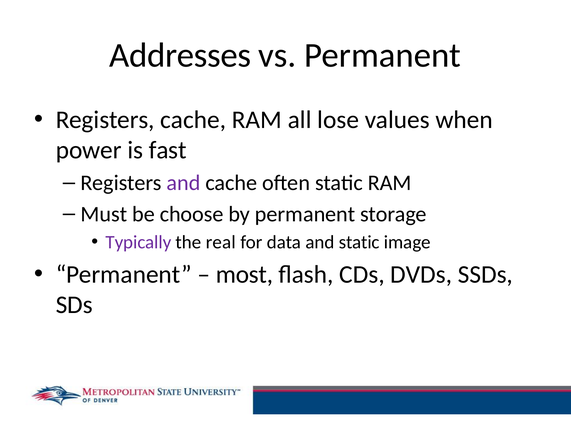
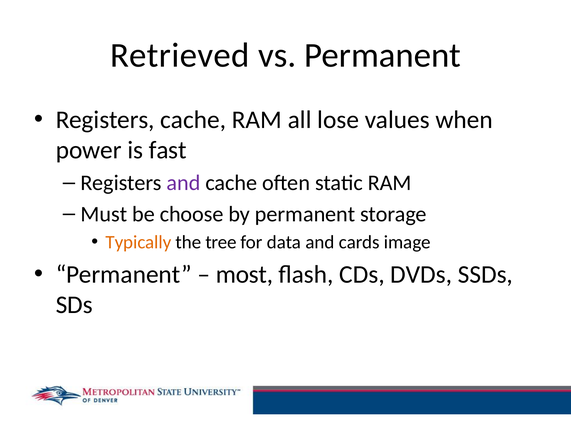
Addresses: Addresses -> Retrieved (180, 55)
Typically colour: purple -> orange (139, 242)
real: real -> tree (221, 242)
and static: static -> cards (359, 242)
